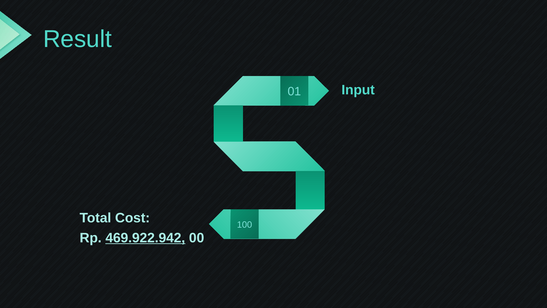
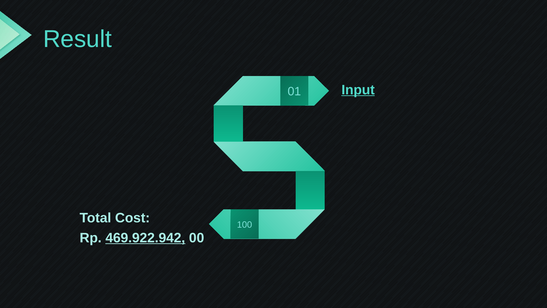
Input underline: none -> present (358, 90)
